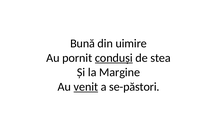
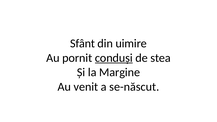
Bună: Bună -> Sfânt (83, 43)
venit underline: present -> none (86, 87)
se-păstori: se-păstori -> se-născut (134, 87)
